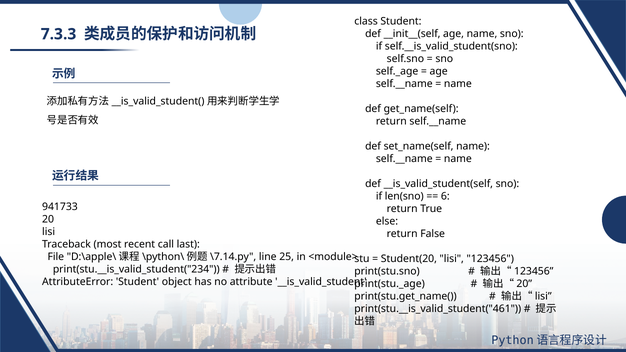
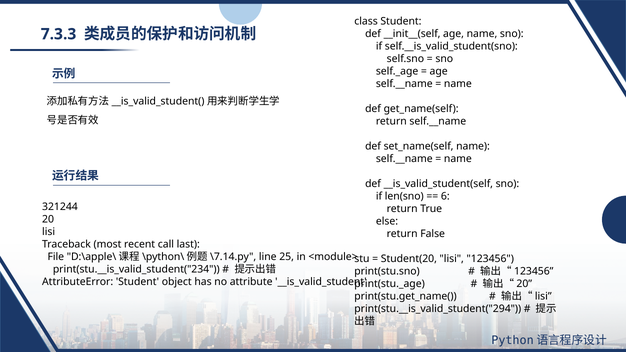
941733: 941733 -> 321244 (60, 207)
print(stu.__is_valid_student("461: print(stu.__is_valid_student("461 -> print(stu.__is_valid_student("294 (438, 309)
